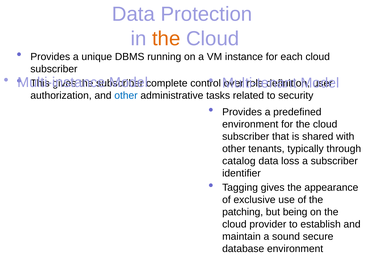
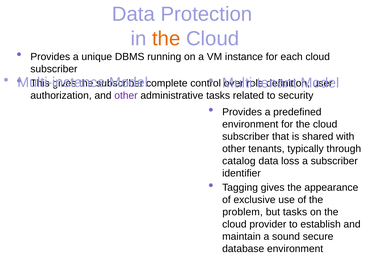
other colour: blue -> purple (126, 96)
patching: patching -> problem (243, 212)
but being: being -> tasks (295, 212)
